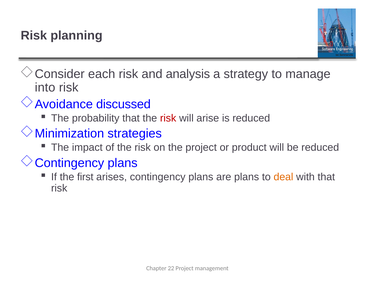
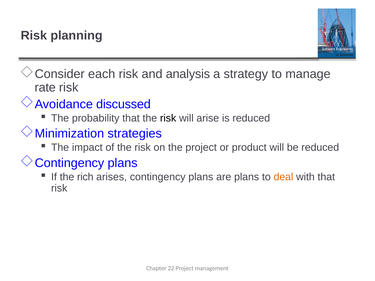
into: into -> rate (45, 88)
risk colour: red -> black (168, 118)
first: first -> rich (85, 177)
